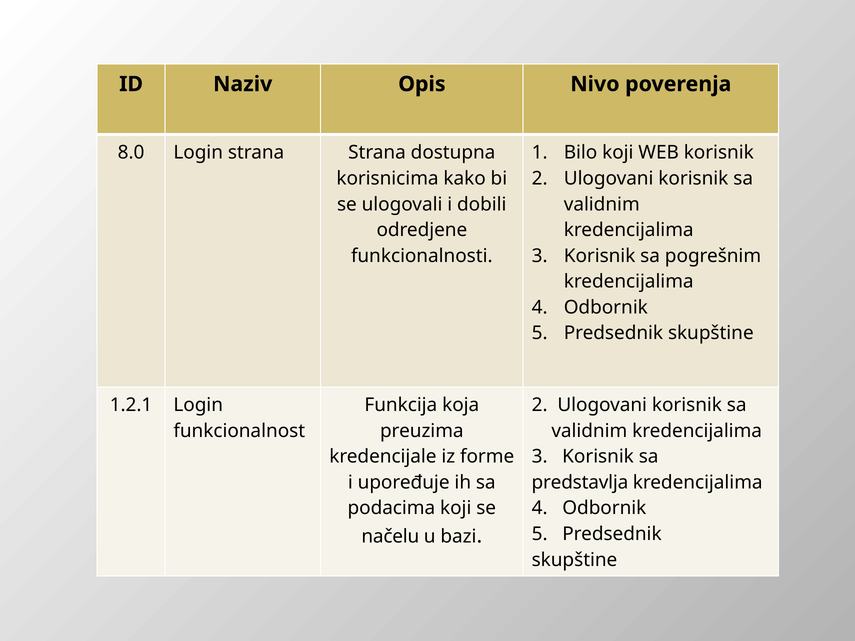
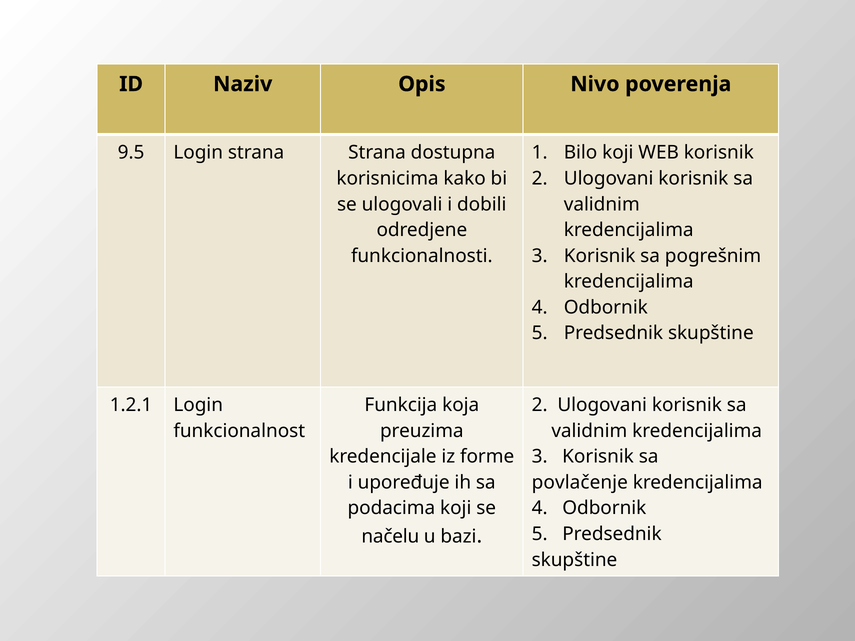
8.0: 8.0 -> 9.5 (131, 153)
predstavlja: predstavlja -> povlačenje (580, 483)
